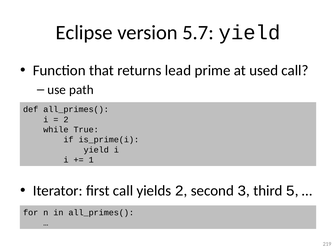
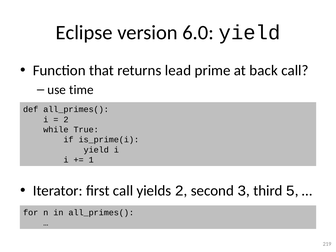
5.7: 5.7 -> 6.0 (198, 33)
used: used -> back (264, 70)
path: path -> time (81, 90)
